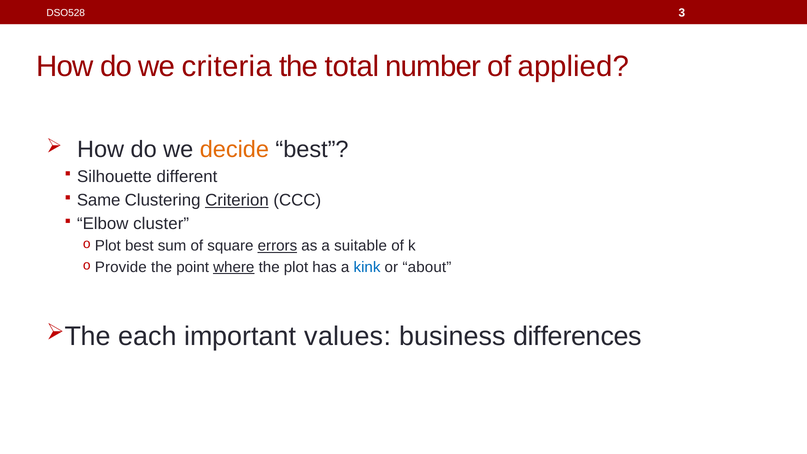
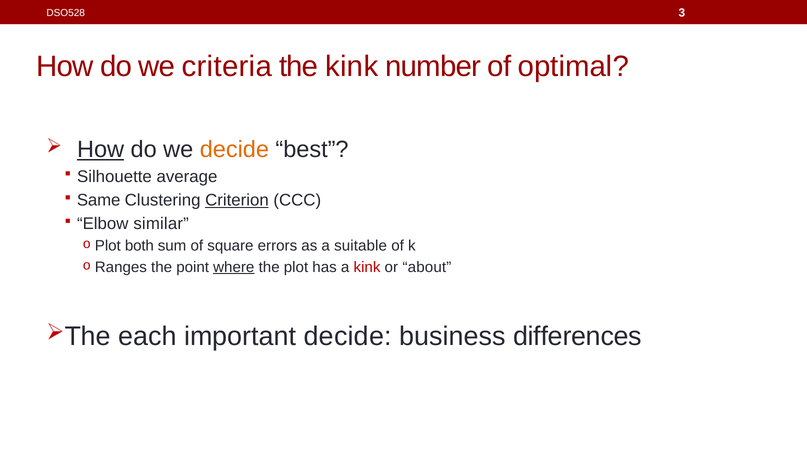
the total: total -> kink (352, 66)
applied: applied -> optimal (573, 66)
How underline: none -> present (101, 150)
different: different -> average (187, 177)
cluster: cluster -> similar (161, 224)
Plot best: best -> both (139, 246)
errors underline: present -> none (277, 246)
Provide: Provide -> Ranges (121, 267)
kink colour: blue -> red (367, 267)
important values: values -> decide (348, 336)
